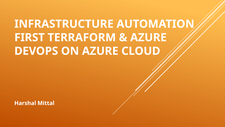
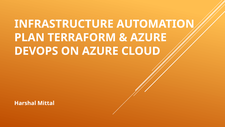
FIRST: FIRST -> PLAN (29, 37)
